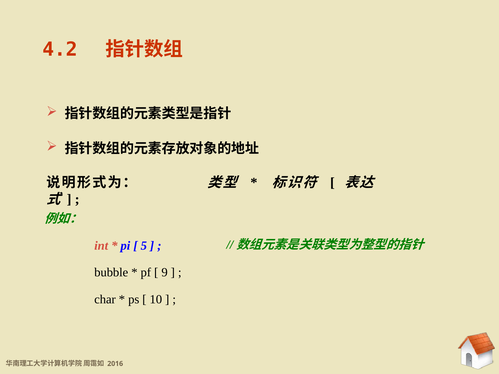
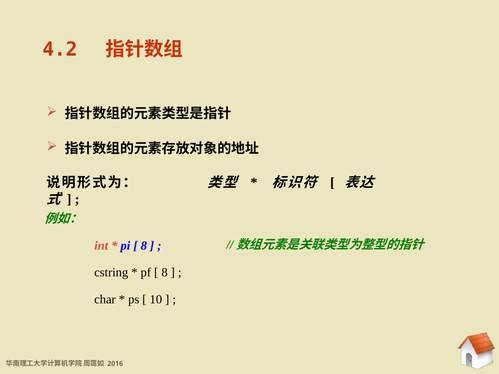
5: 5 -> 8 (144, 246)
bubble: bubble -> cstring (111, 273)
9: 9 -> 8 (165, 273)
